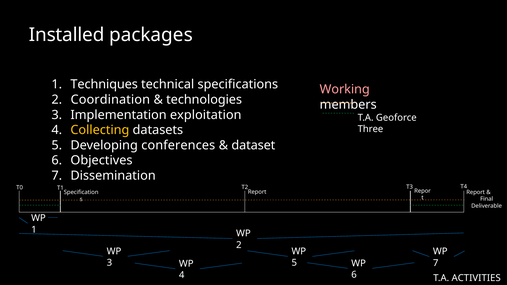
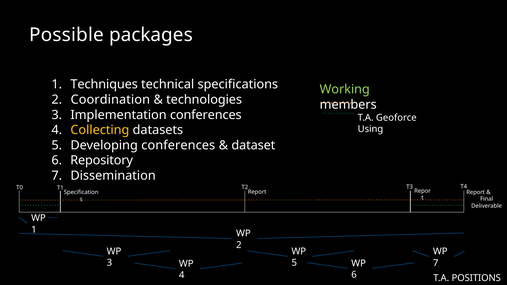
Installed: Installed -> Possible (66, 35)
Working colour: pink -> light green (345, 89)
Implementation exploitation: exploitation -> conferences (206, 115)
Three: Three -> Using (370, 129)
Objectives: Objectives -> Repository (102, 161)
ACTIVITIES: ACTIVITIES -> POSITIONS (476, 278)
